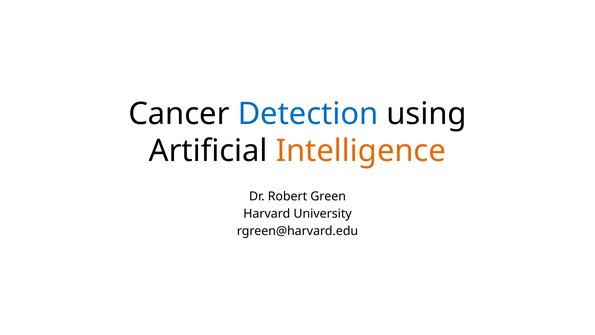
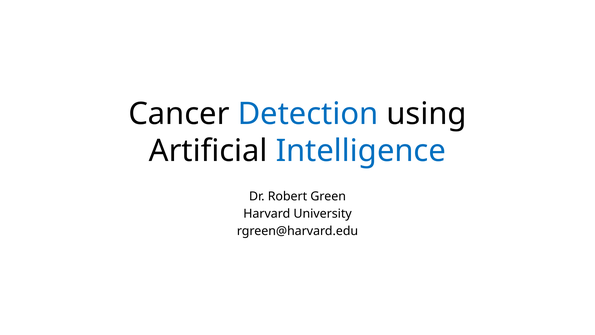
Intelligence colour: orange -> blue (361, 151)
